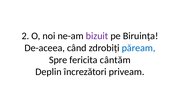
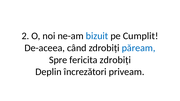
bizuit colour: purple -> blue (97, 36)
Biruința: Biruința -> Cumplit (141, 36)
fericita cântăm: cântăm -> zdrobiți (115, 60)
